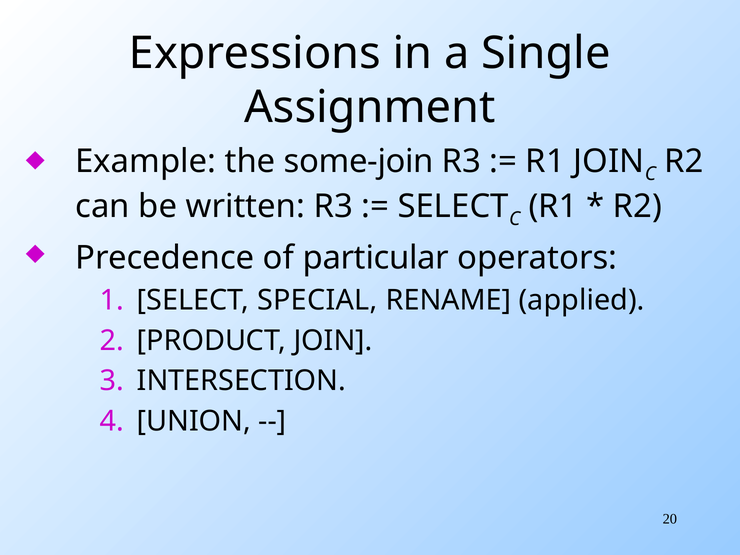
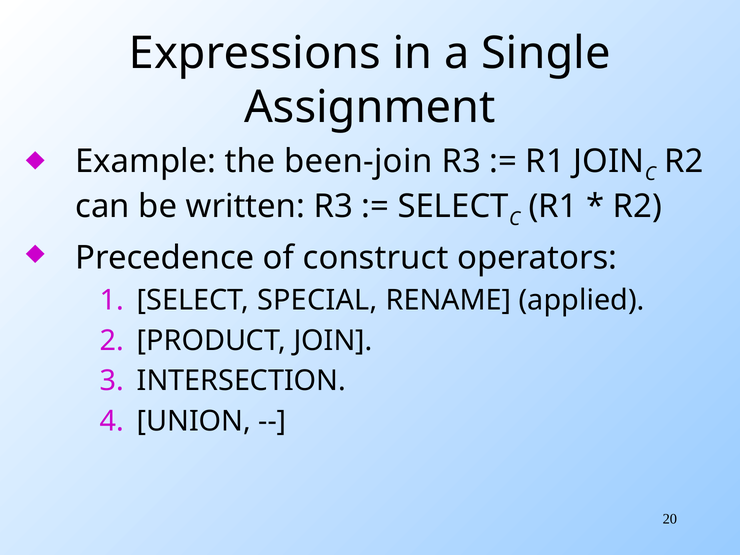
some-join: some-join -> been-join (358, 161)
particular: particular -> construct (376, 258)
